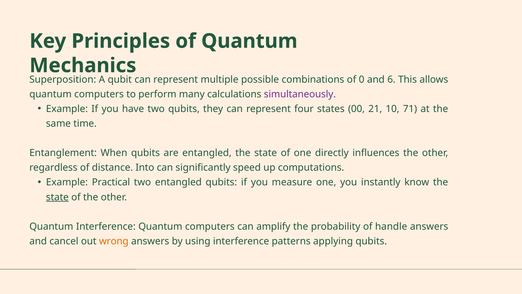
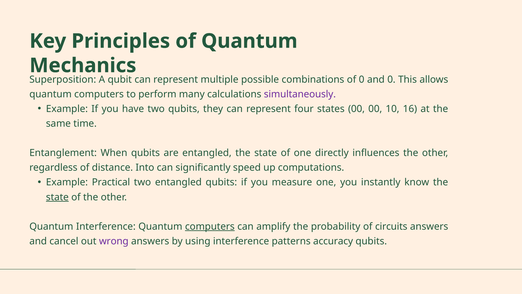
and 6: 6 -> 0 (391, 79)
00 21: 21 -> 00 (375, 109)
71: 71 -> 16 (410, 109)
computers underline: none -> present (210, 226)
handle: handle -> circuits (391, 226)
wrong colour: orange -> purple (114, 241)
applying: applying -> accuracy (333, 241)
